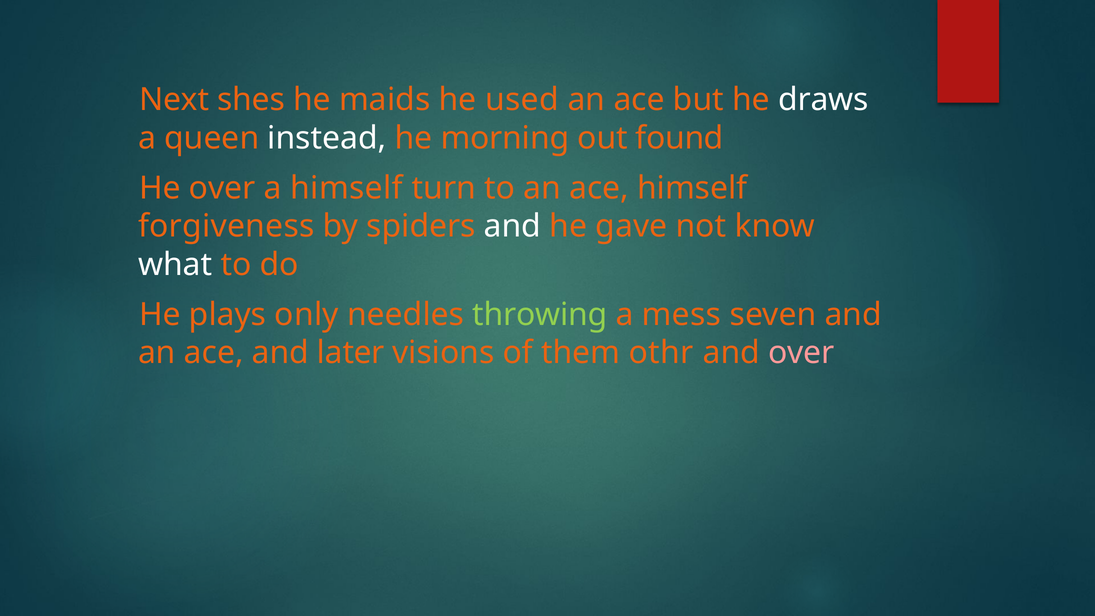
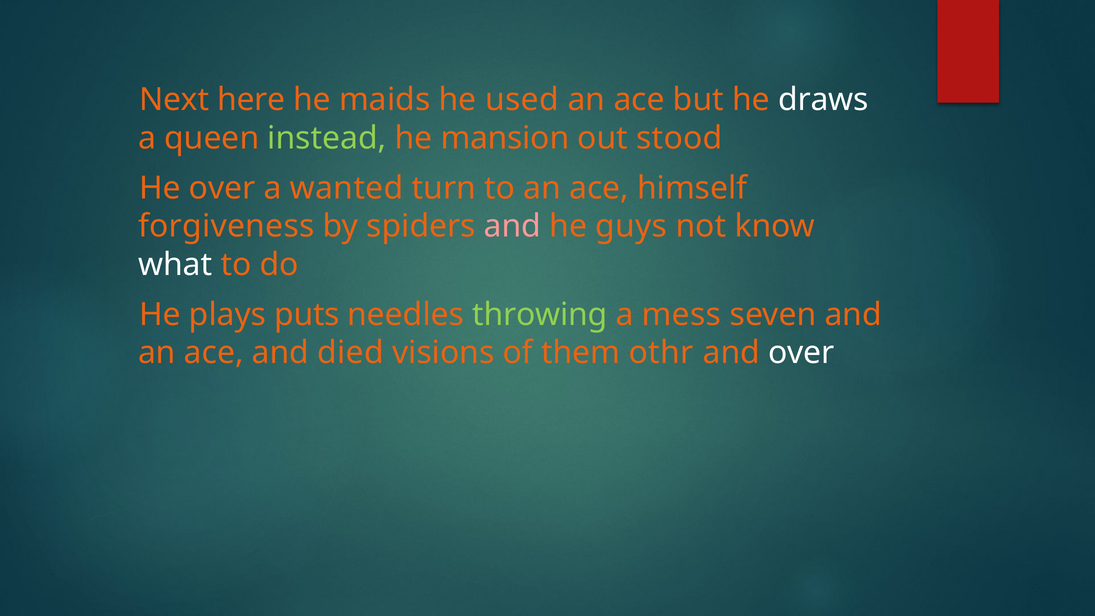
shes: shes -> here (251, 100)
instead colour: white -> light green (327, 138)
morning: morning -> mansion (505, 138)
found: found -> stood (679, 138)
a himself: himself -> wanted (347, 188)
and colour: white -> pink (513, 226)
gave: gave -> guys (631, 226)
only: only -> puts (307, 314)
later: later -> died (351, 353)
over colour: pink -> white (801, 353)
